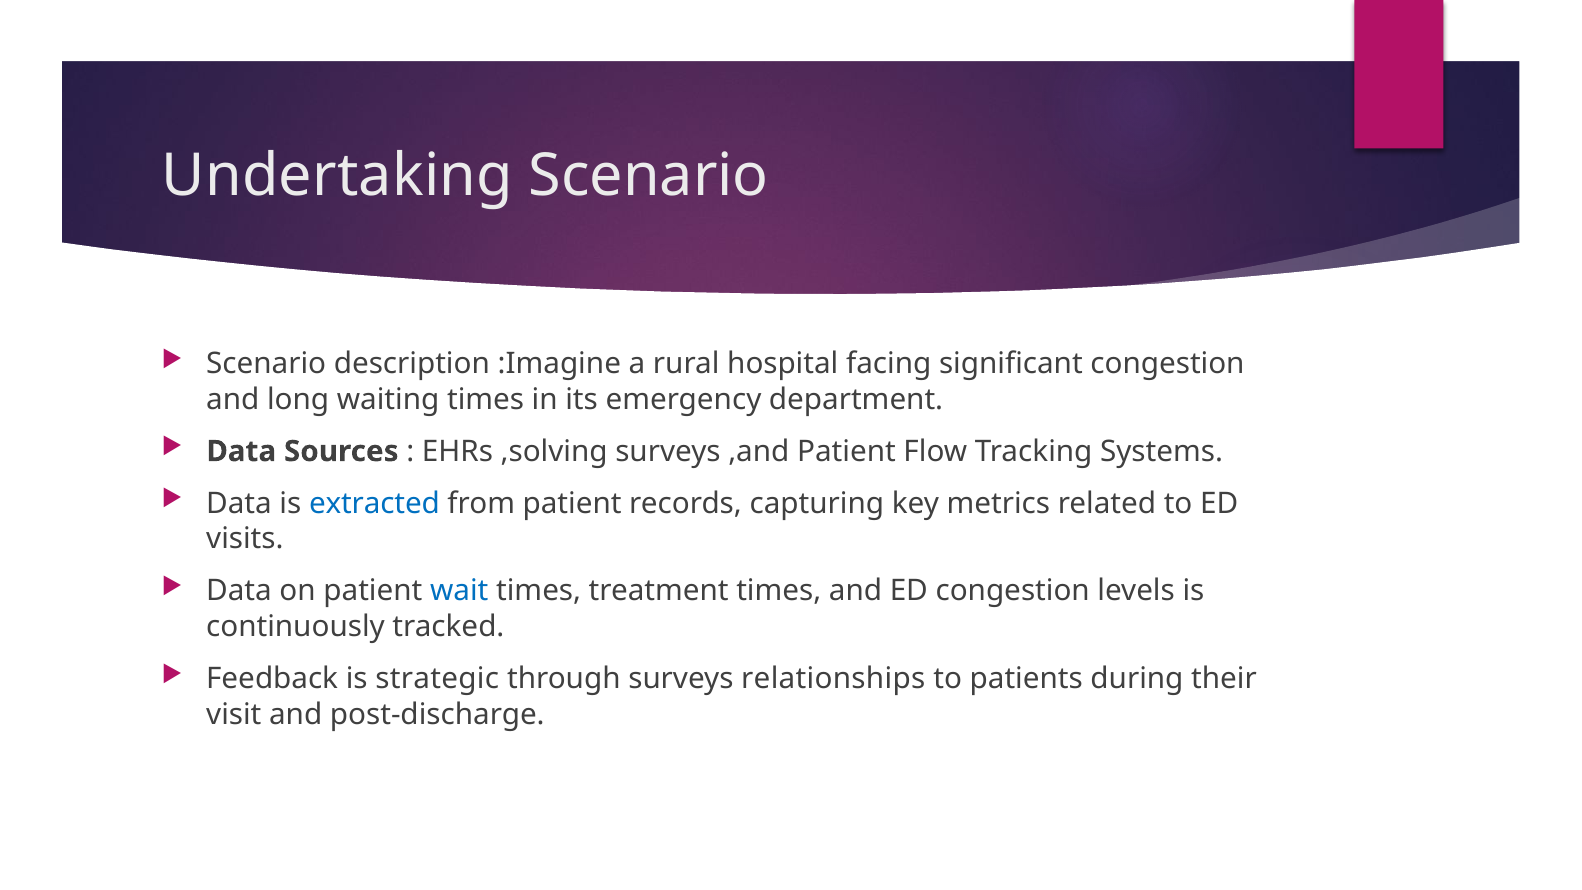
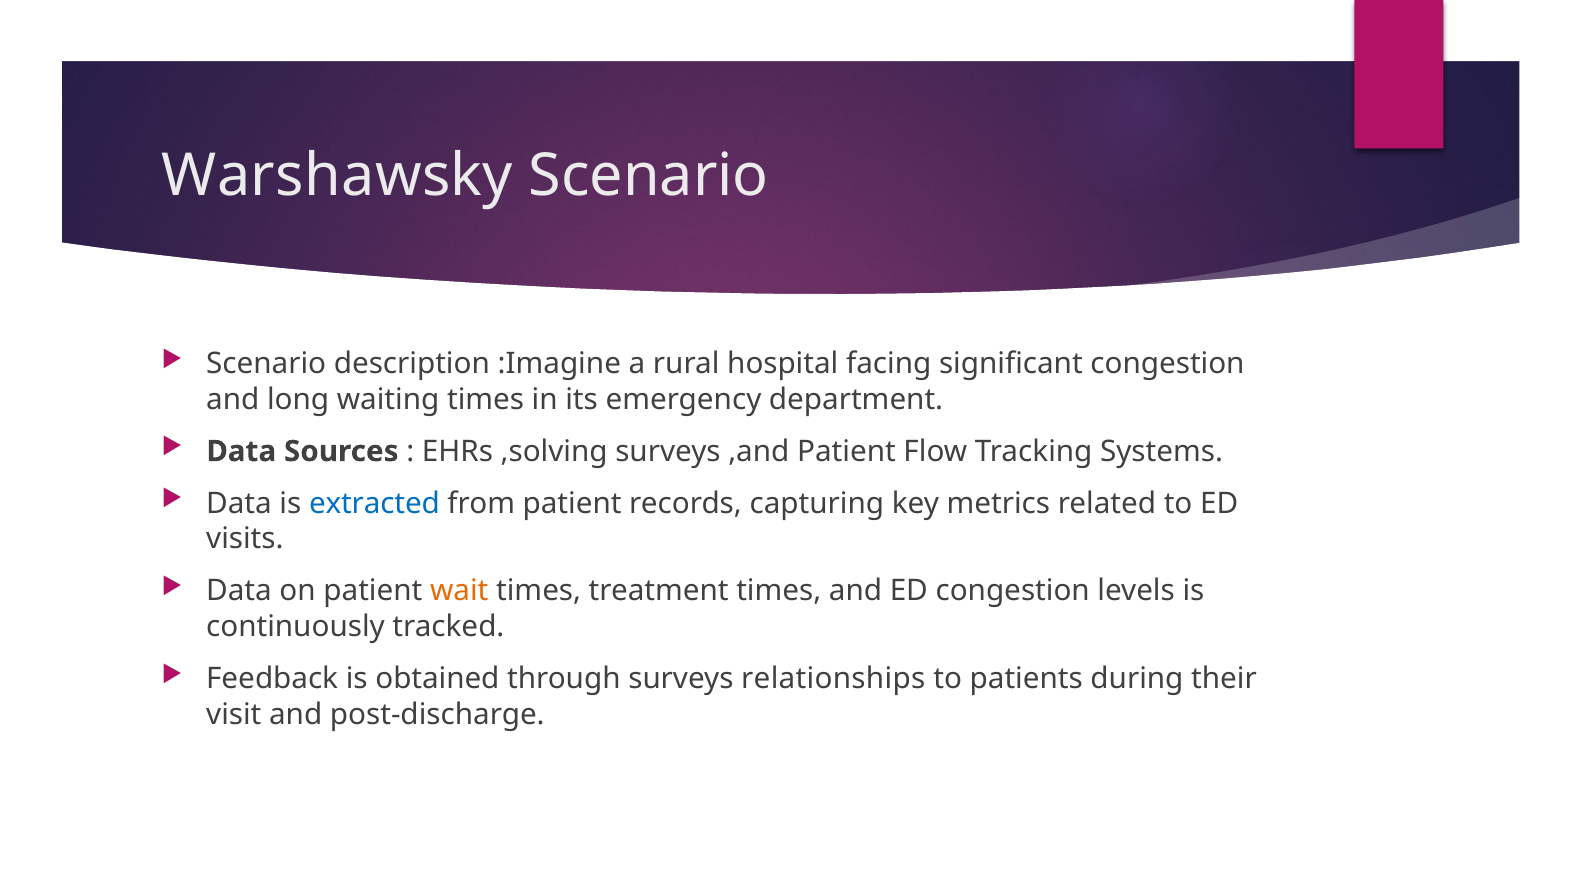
Undertaking: Undertaking -> Warshawsky (337, 176)
wait colour: blue -> orange (459, 591)
strategic: strategic -> obtained (437, 679)
